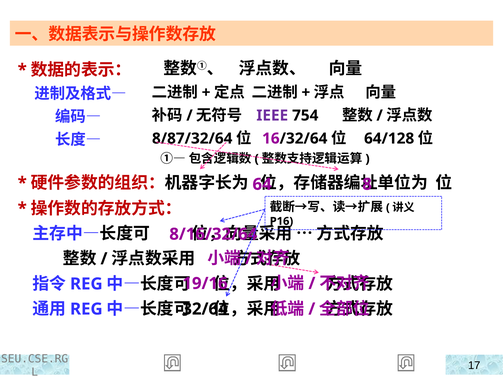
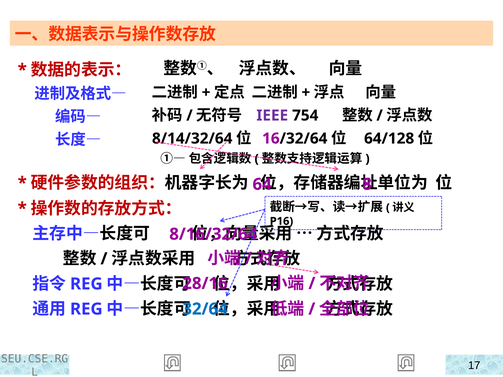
8/87/32/64: 8/87/32/64 -> 8/14/32/64 (192, 139)
19/16: 19/16 -> 28/16 (205, 284)
32/64 colour: black -> blue (205, 309)
